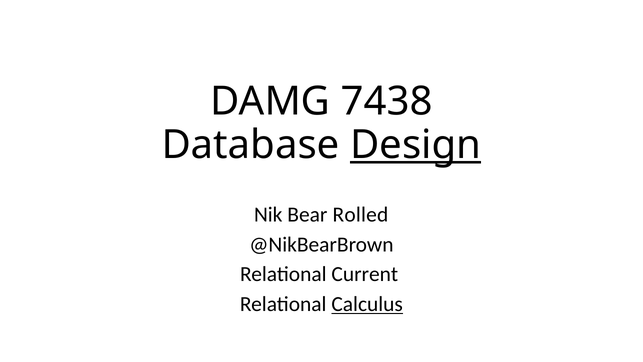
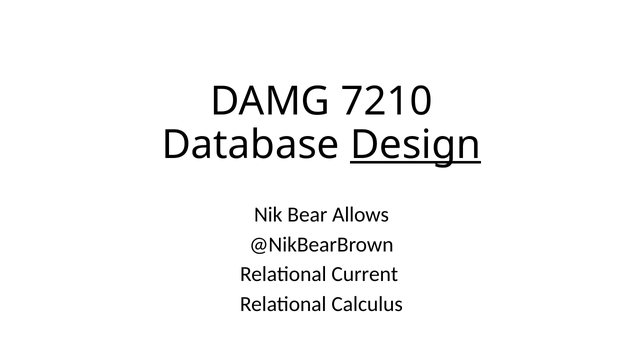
7438: 7438 -> 7210 (387, 102)
Rolled: Rolled -> Allows (361, 214)
Calculus underline: present -> none (367, 304)
